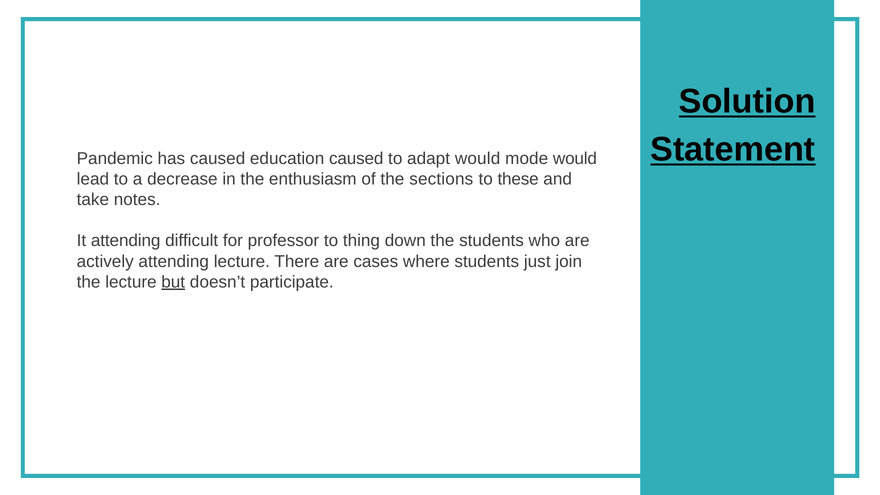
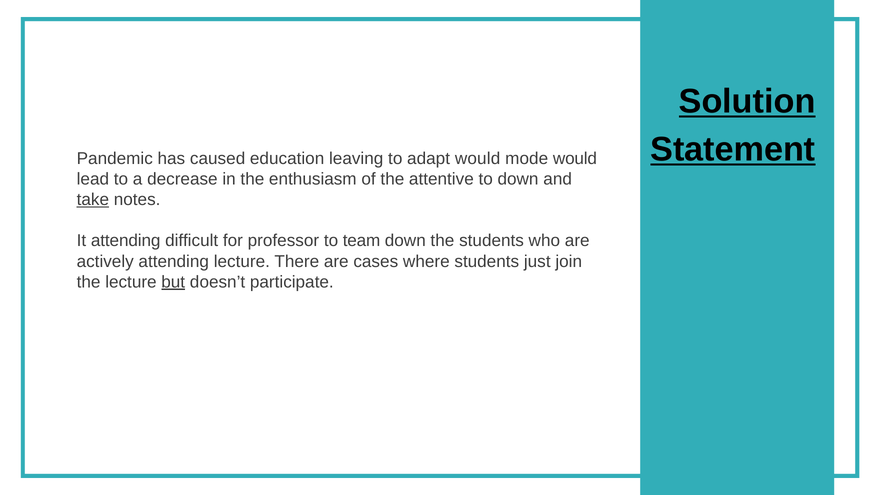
education caused: caused -> leaving (356, 159)
sections: sections -> attentive (441, 179)
to these: these -> down (518, 179)
take underline: none -> present (93, 200)
thing: thing -> team (362, 241)
